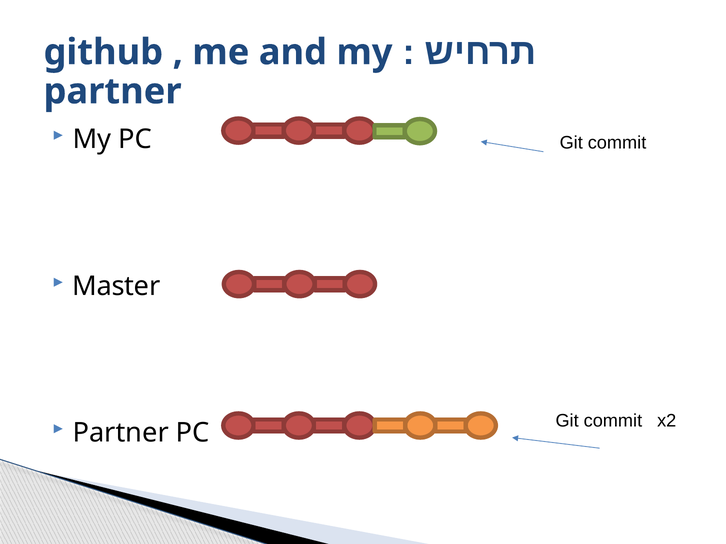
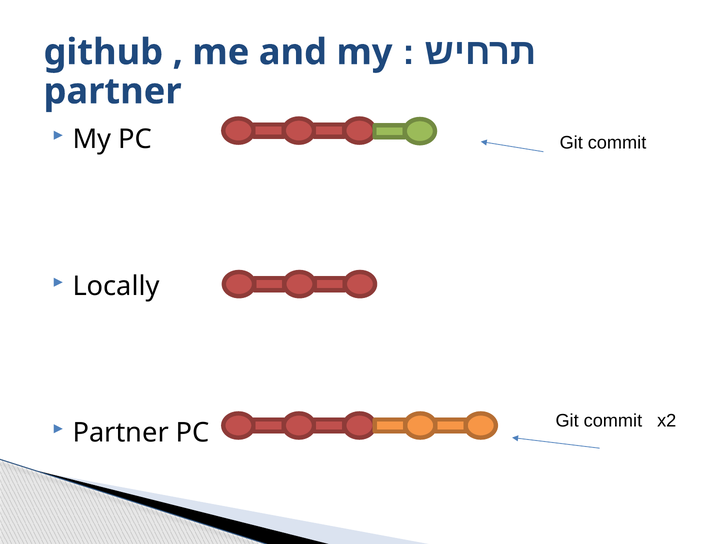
Master: Master -> Locally (116, 286)
